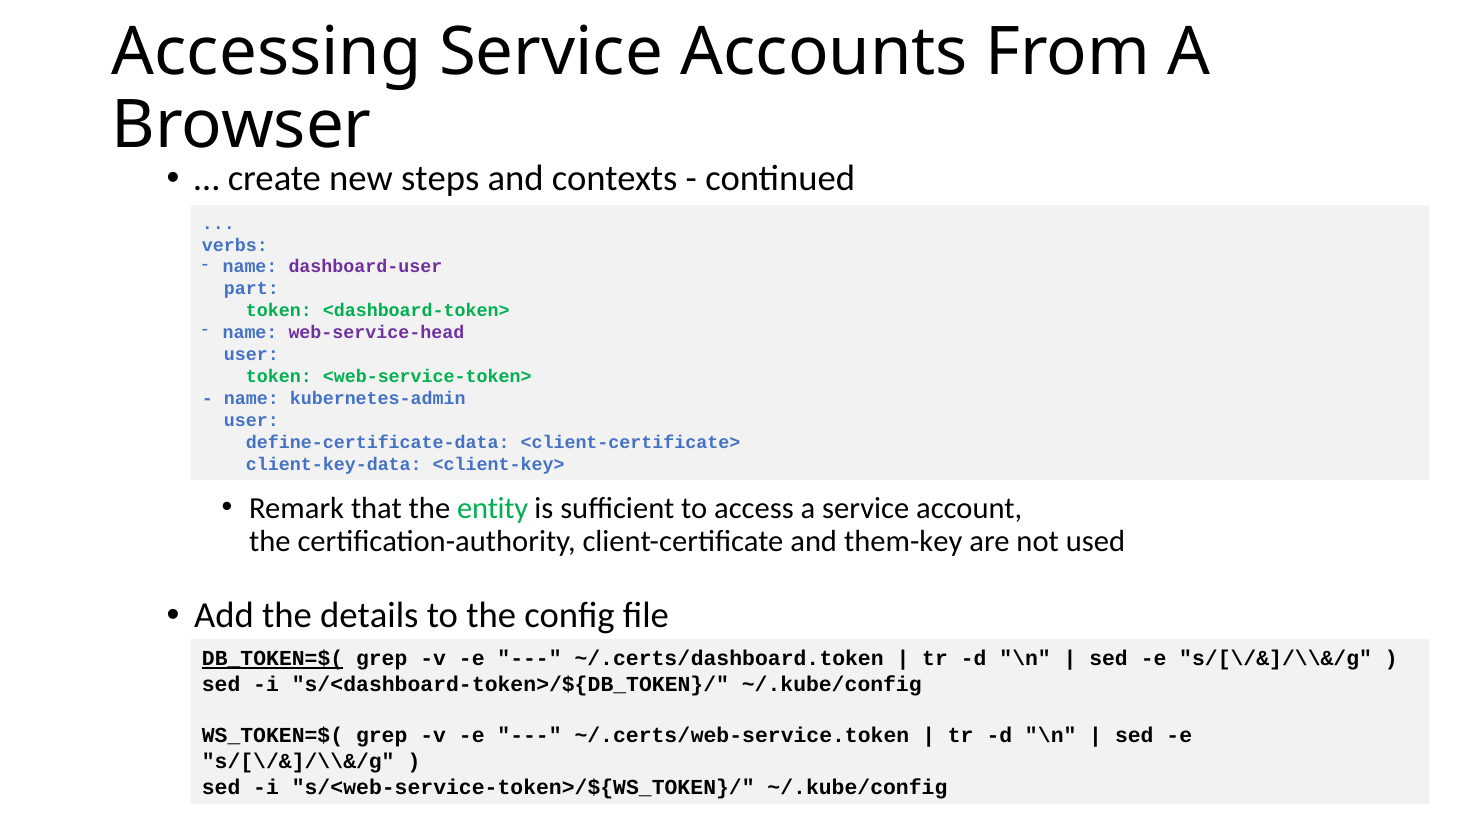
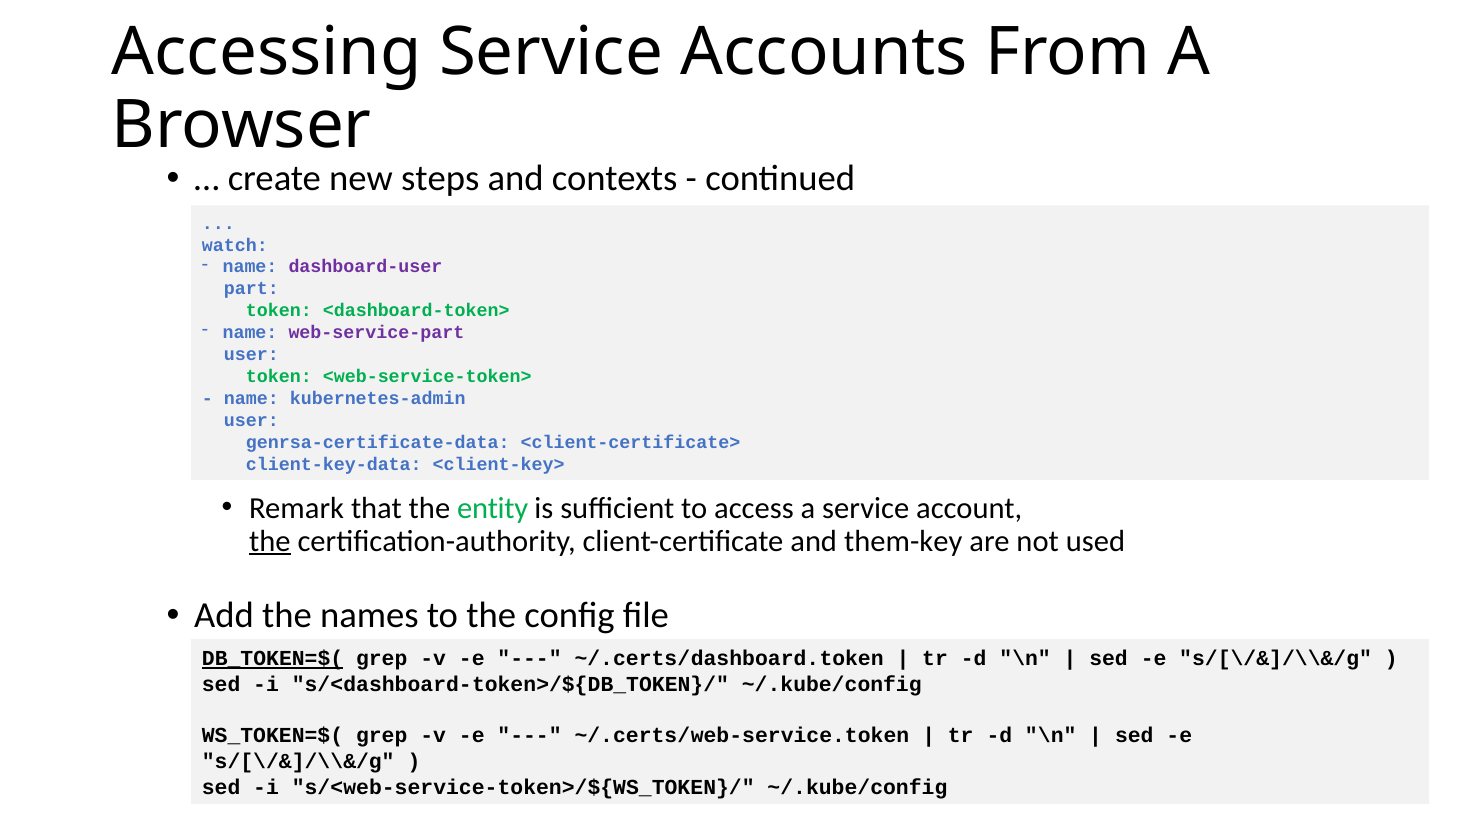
verbs: verbs -> watch (235, 245)
web-service-head: web-service-head -> web-service-part (376, 333)
define-certificate-data: define-certificate-data -> genrsa-certificate-data (378, 443)
the underline: none -> present (270, 542)
details: details -> names (369, 616)
